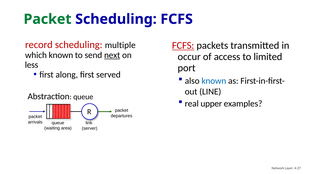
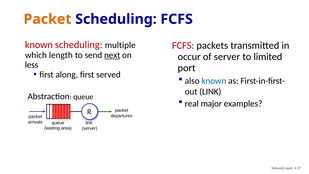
Packet colour: green -> orange (48, 19)
record: record -> known (39, 45)
FCFS underline: present -> none (183, 46)
which known: known -> length (61, 55)
of access: access -> server (227, 57)
LINE: LINE -> LINK (210, 92)
upper: upper -> major (211, 104)
